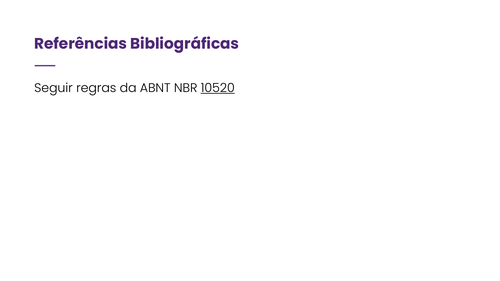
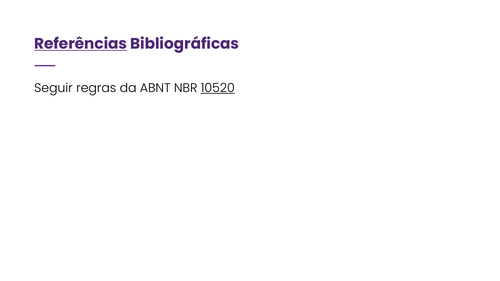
Referências underline: none -> present (81, 44)
